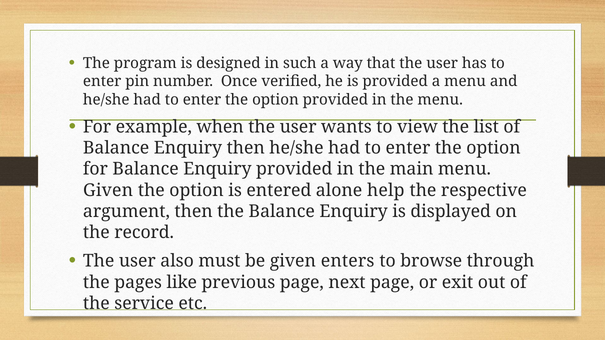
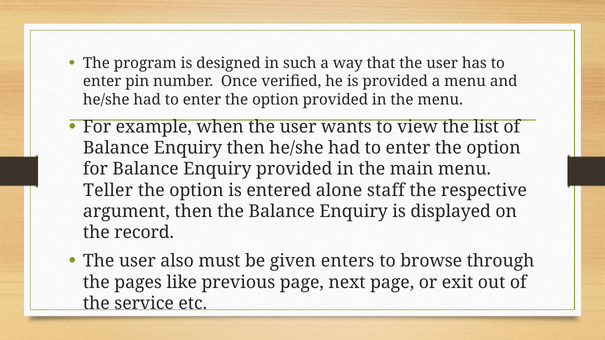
Given: Given -> Teller (108, 190)
help: help -> staff (386, 190)
